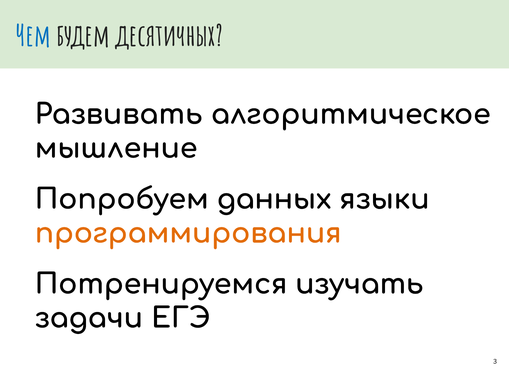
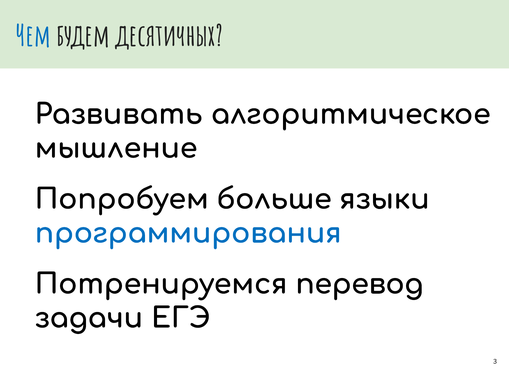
данных: данных -> больше (274, 199)
программирования colour: orange -> blue (188, 233)
изучать: изучать -> перевод (359, 284)
